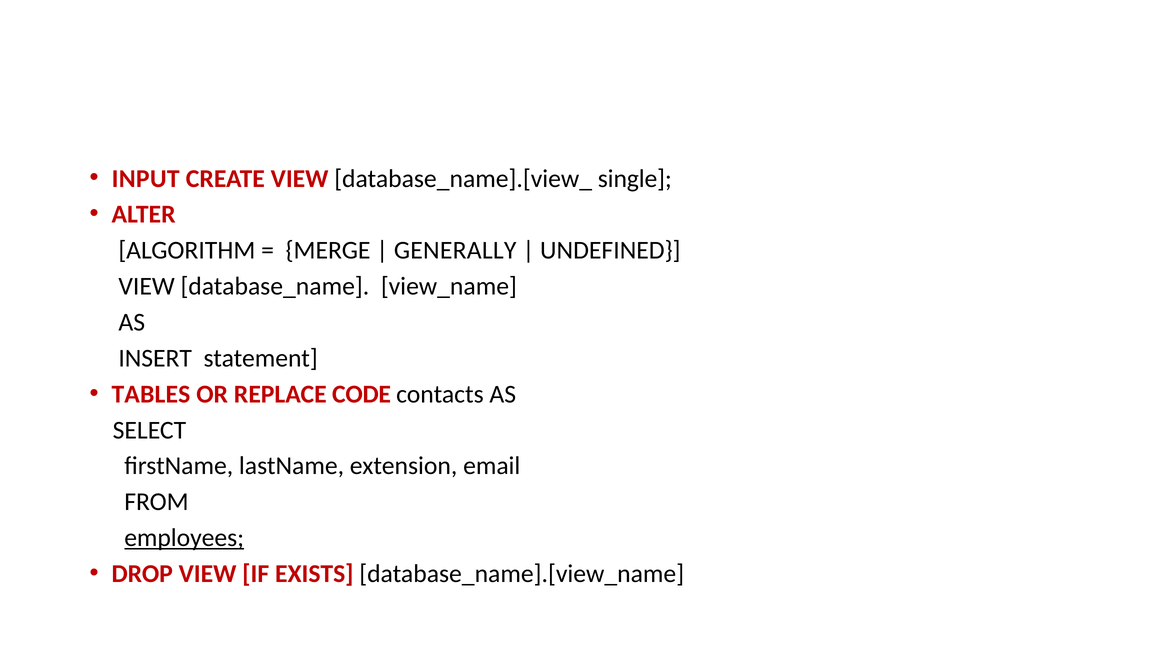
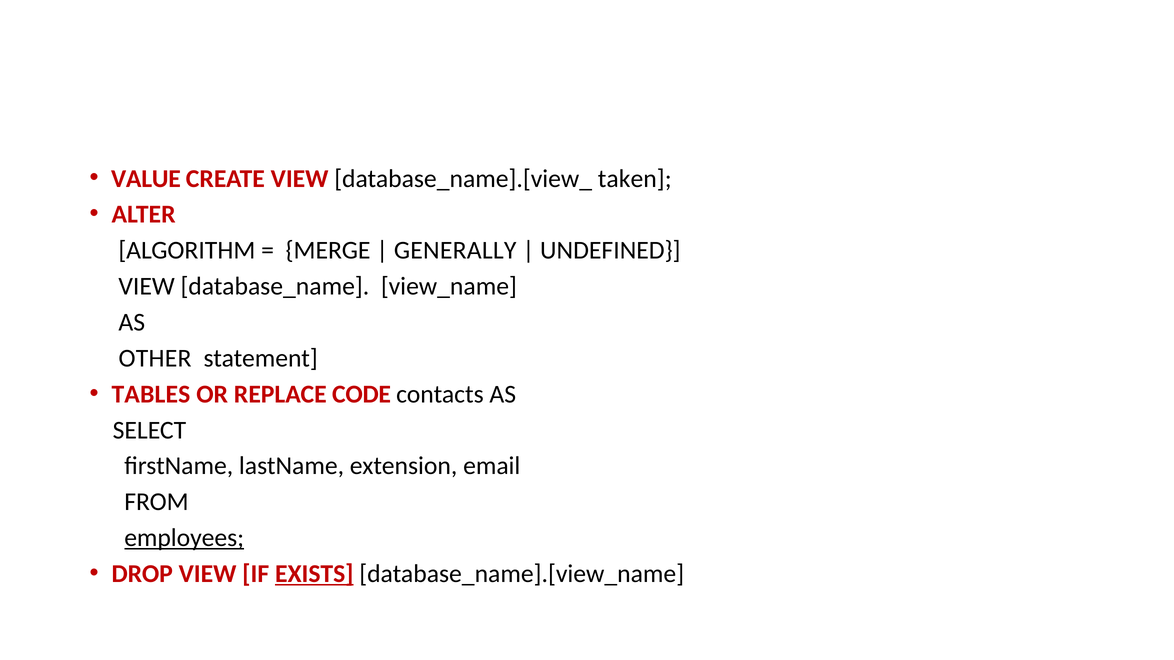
INPUT: INPUT -> VALUE (146, 179)
single: single -> taken (635, 179)
INSERT: INSERT -> OTHER (155, 358)
EXISTS underline: none -> present (314, 574)
